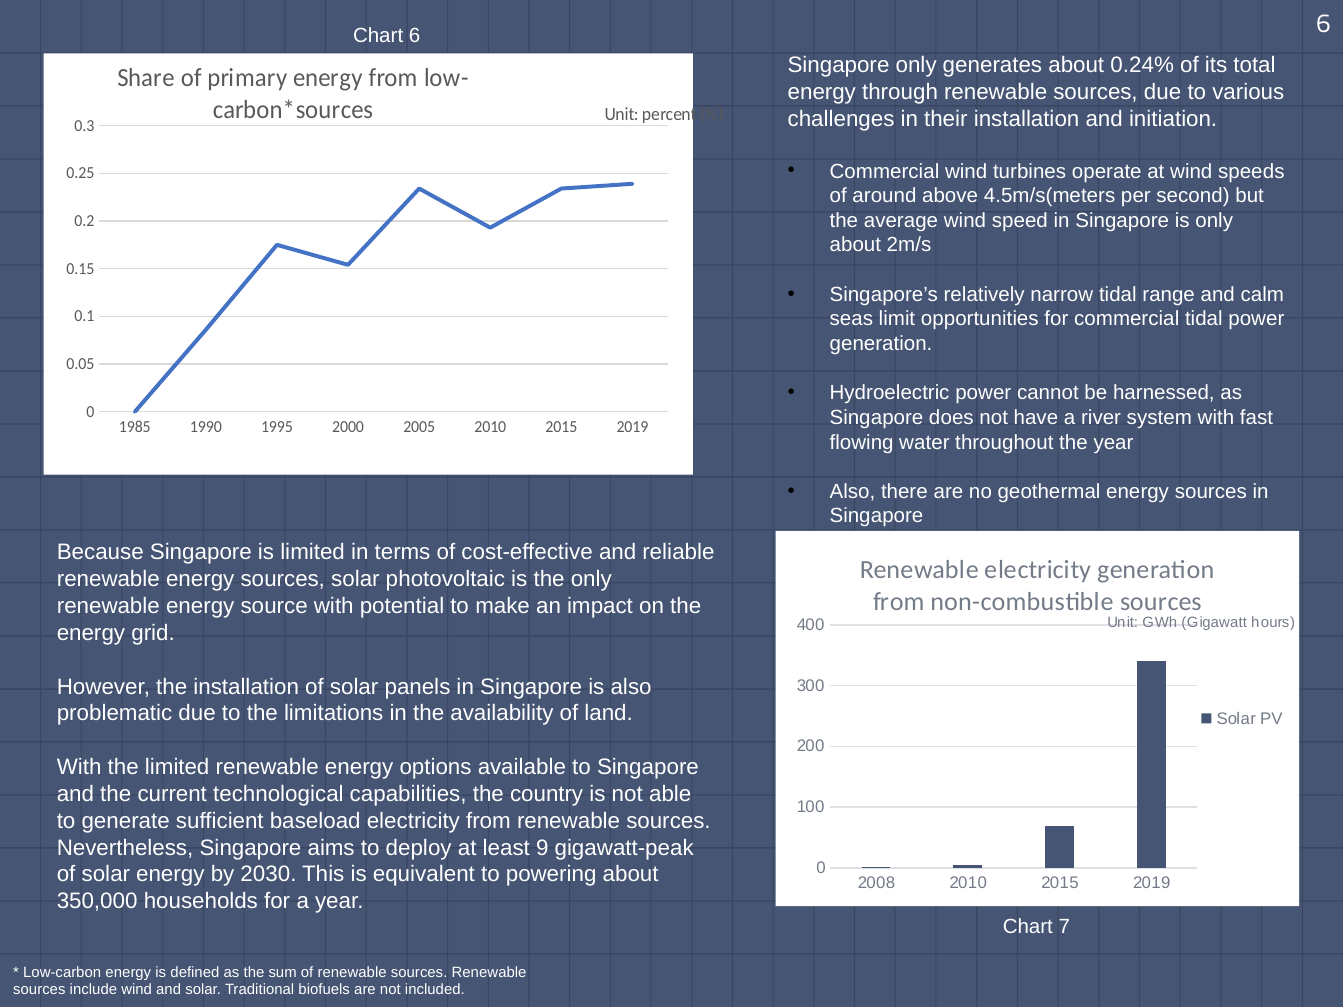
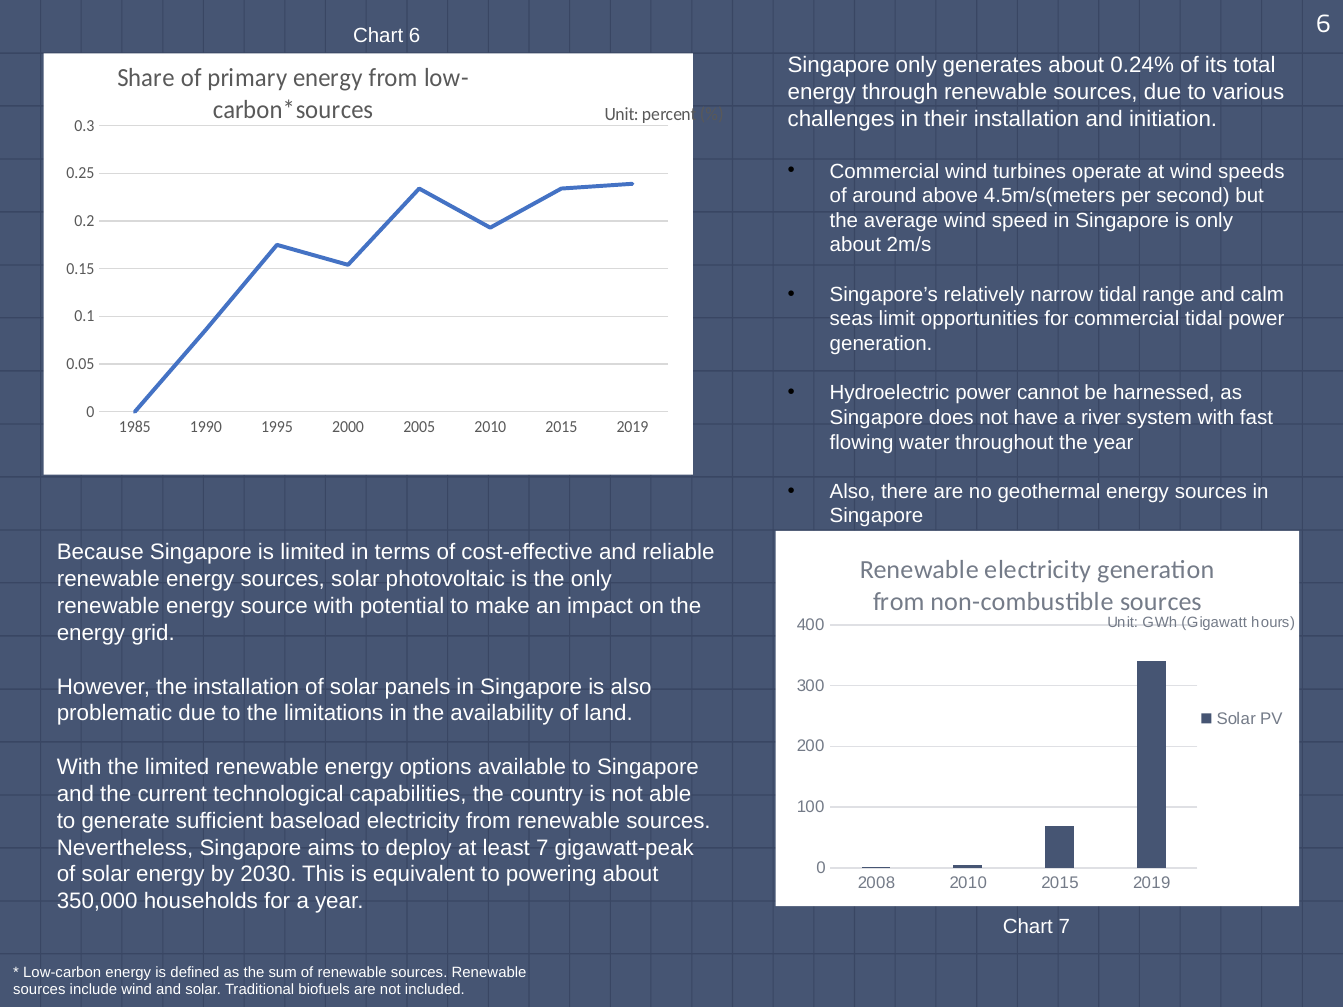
least 9: 9 -> 7 (542, 848)
